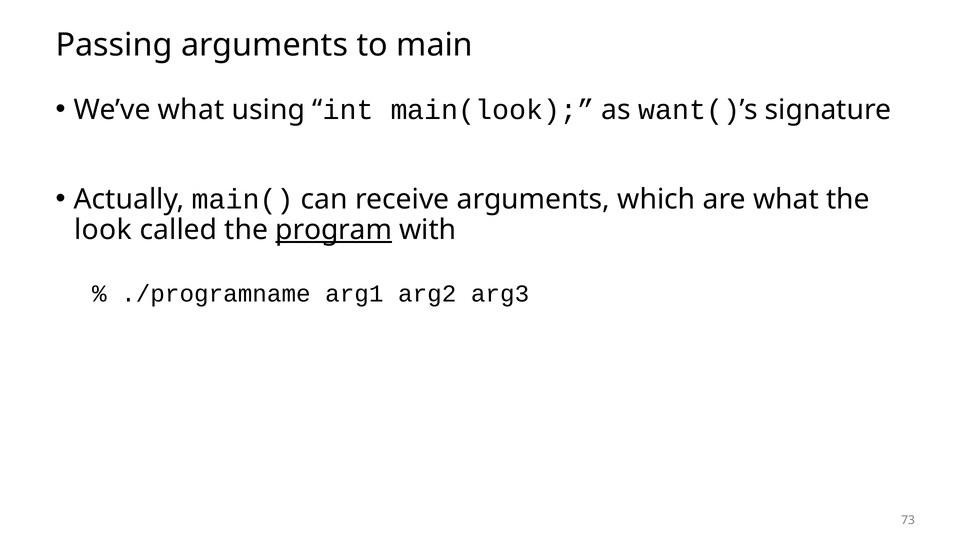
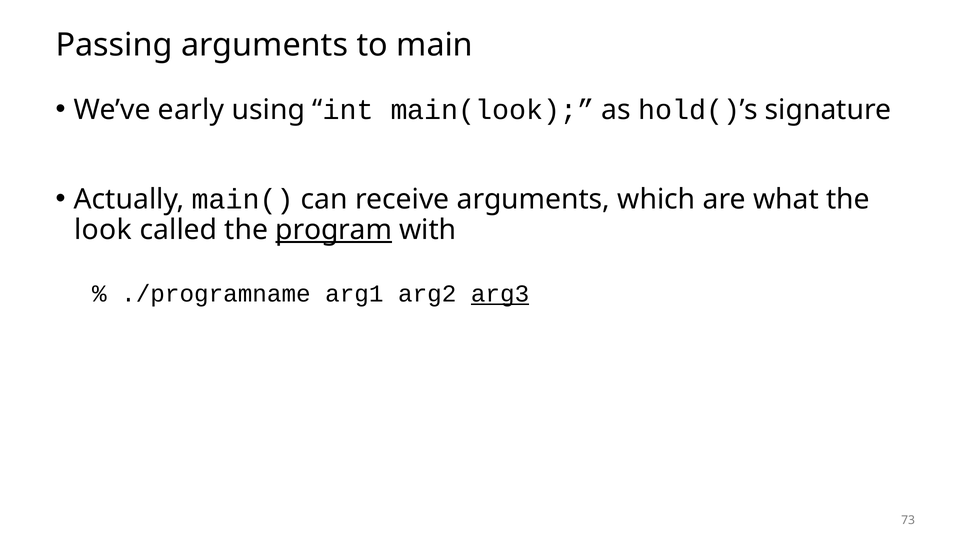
We’ve what: what -> early (191, 110)
want(: want( -> hold( (689, 110)
arg3 underline: none -> present (500, 294)
